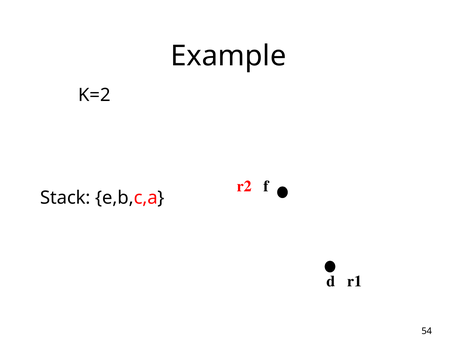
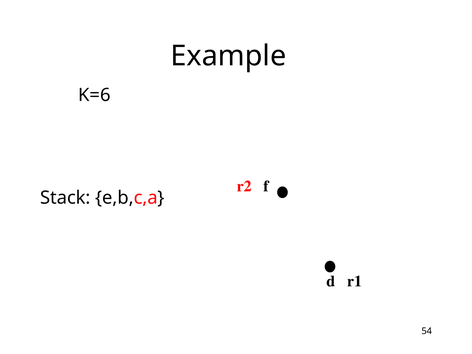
K=2: K=2 -> K=6 (94, 95)
